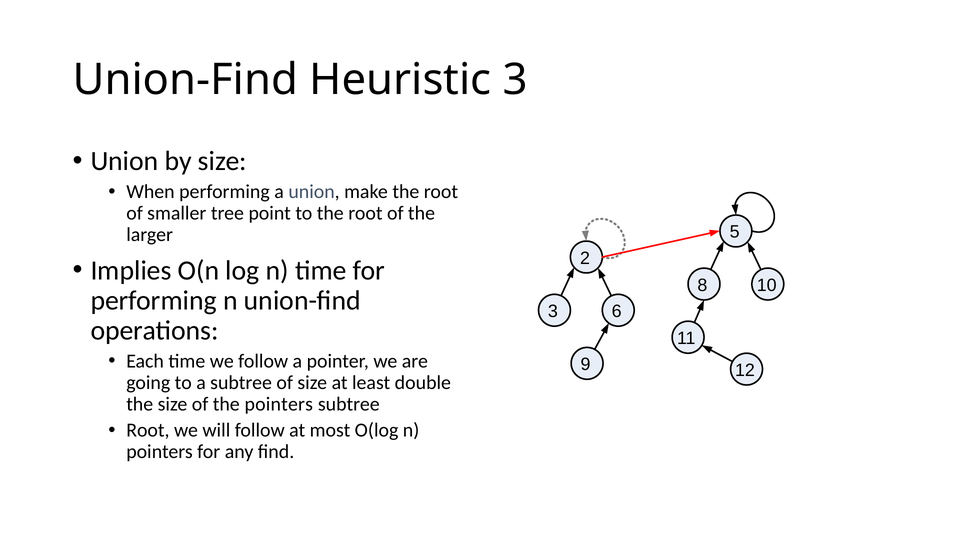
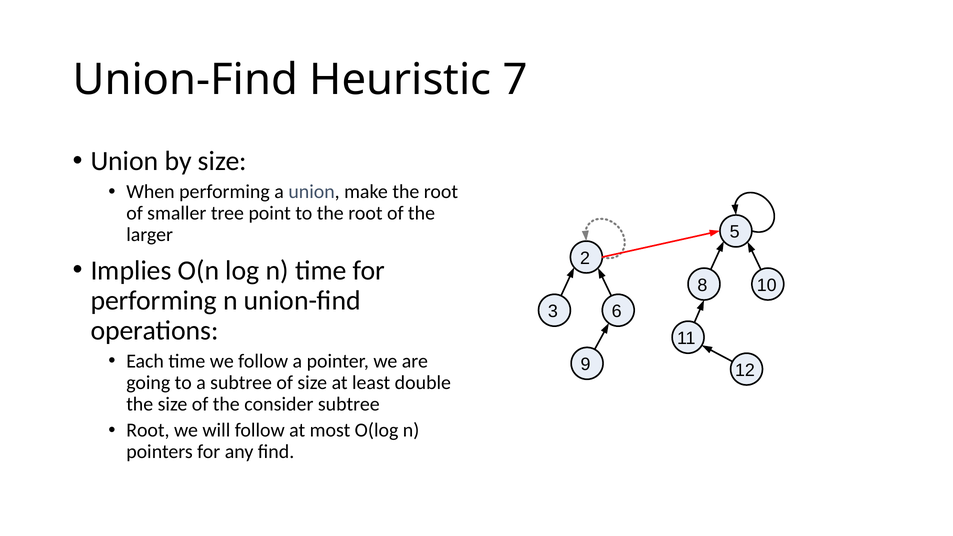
Heuristic 3: 3 -> 7 (515, 80)
the pointers: pointers -> consider (279, 404)
